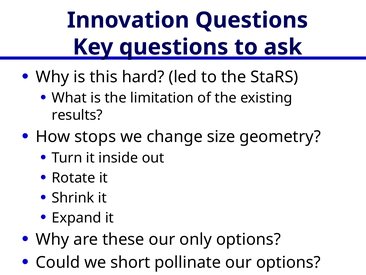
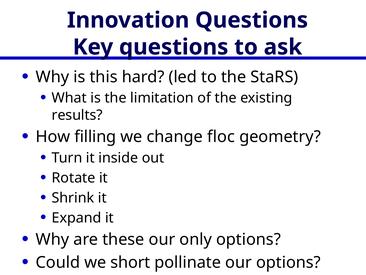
stops: stops -> filling (95, 137)
size: size -> floc (221, 137)
